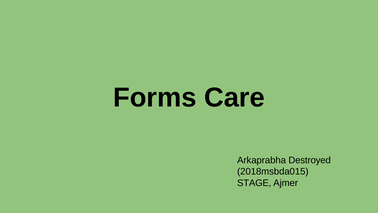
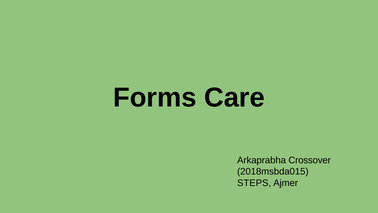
Destroyed: Destroyed -> Crossover (310, 160)
STAGE: STAGE -> STEPS (254, 183)
